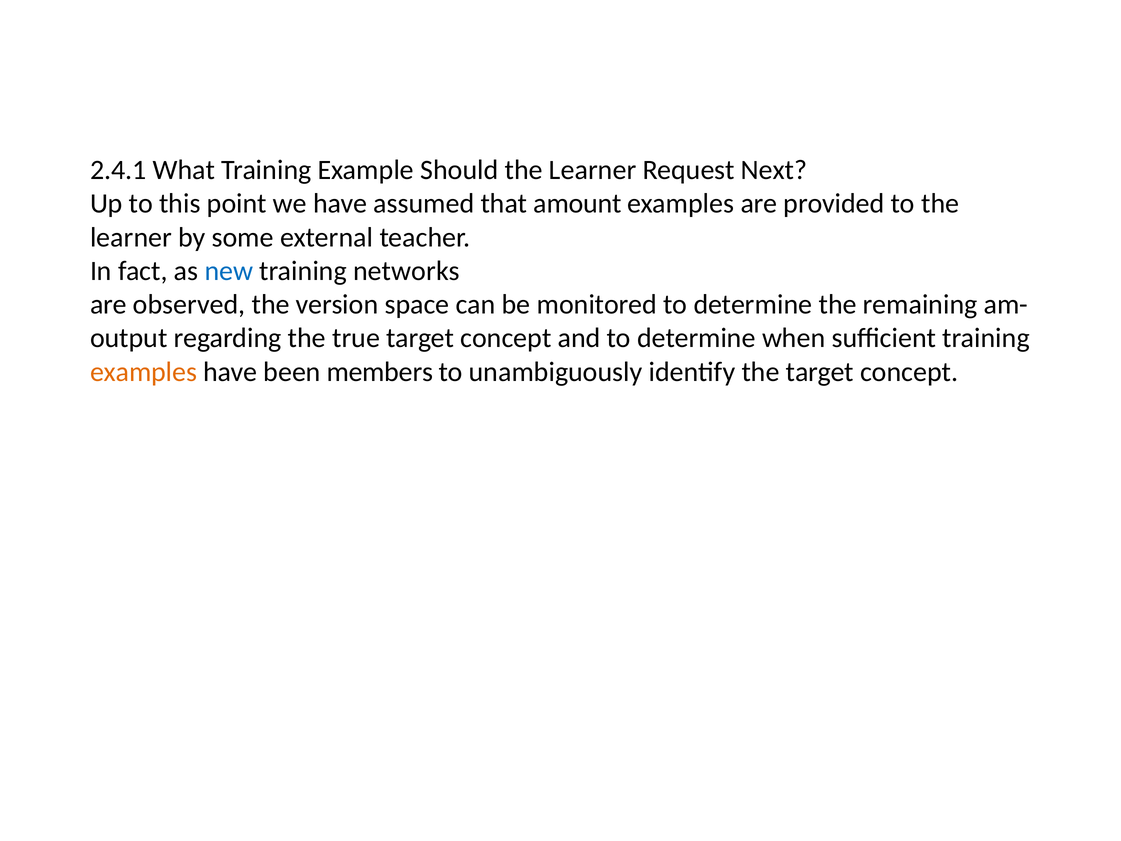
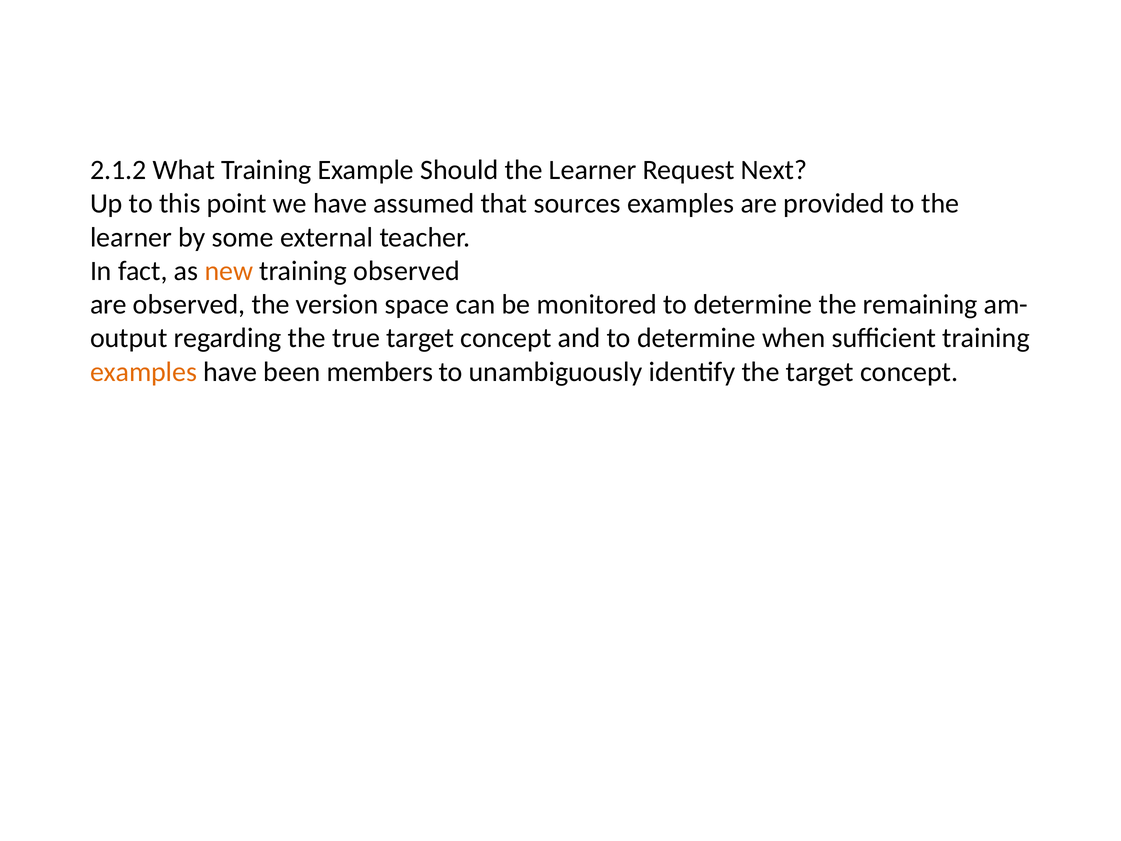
2.4.1: 2.4.1 -> 2.1.2 (118, 170)
amount: amount -> sources (577, 204)
new colour: blue -> orange (229, 271)
training networks: networks -> observed (406, 271)
